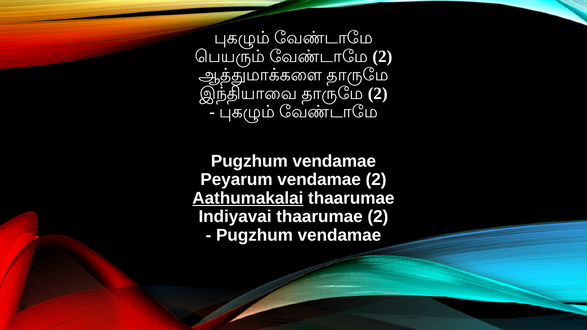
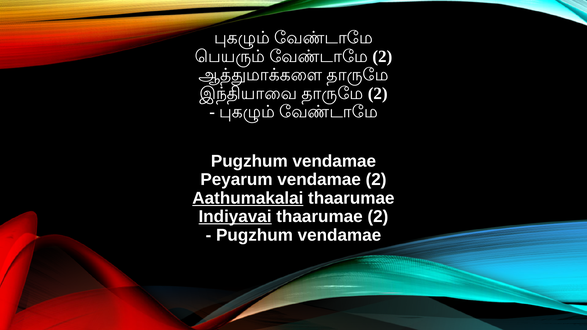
Indiyavai underline: none -> present (235, 217)
